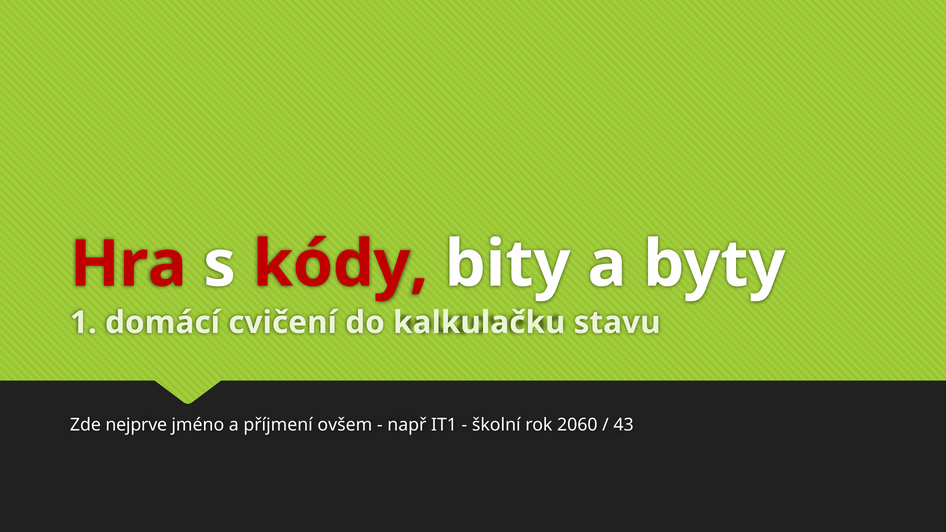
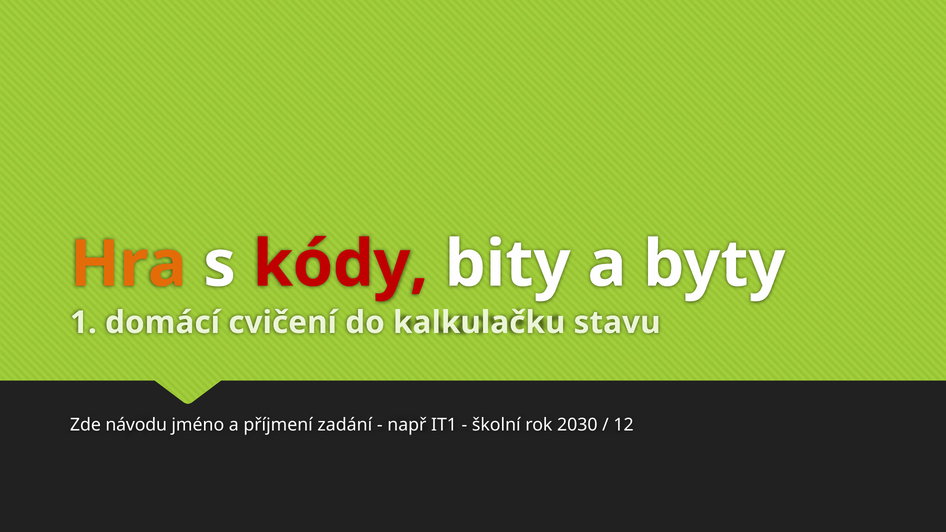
Hra colour: red -> orange (128, 264)
nejprve: nejprve -> návodu (136, 425)
ovšem: ovšem -> zadání (345, 425)
2060: 2060 -> 2030 (577, 425)
43: 43 -> 12 (624, 425)
